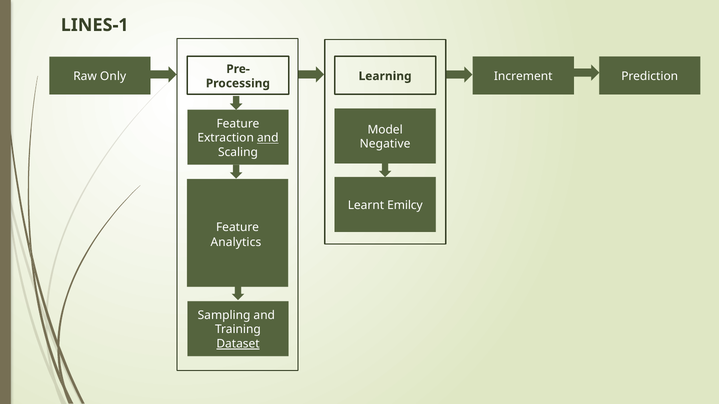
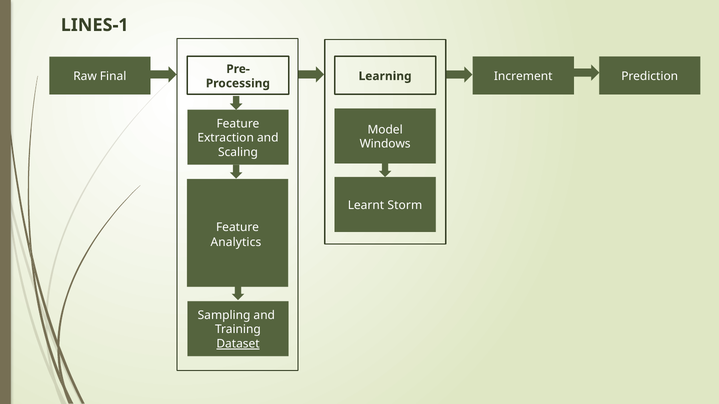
Only: Only -> Final (113, 76)
and underline: present -> none (268, 138)
Negative: Negative -> Windows (385, 144)
Emilcy: Emilcy -> Storm (405, 205)
